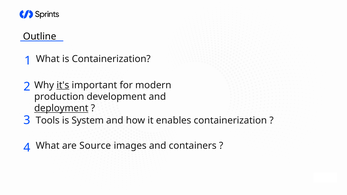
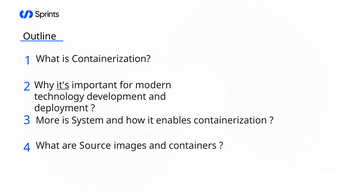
production: production -> technology (59, 97)
deployment underline: present -> none (61, 108)
Tools: Tools -> More (48, 121)
